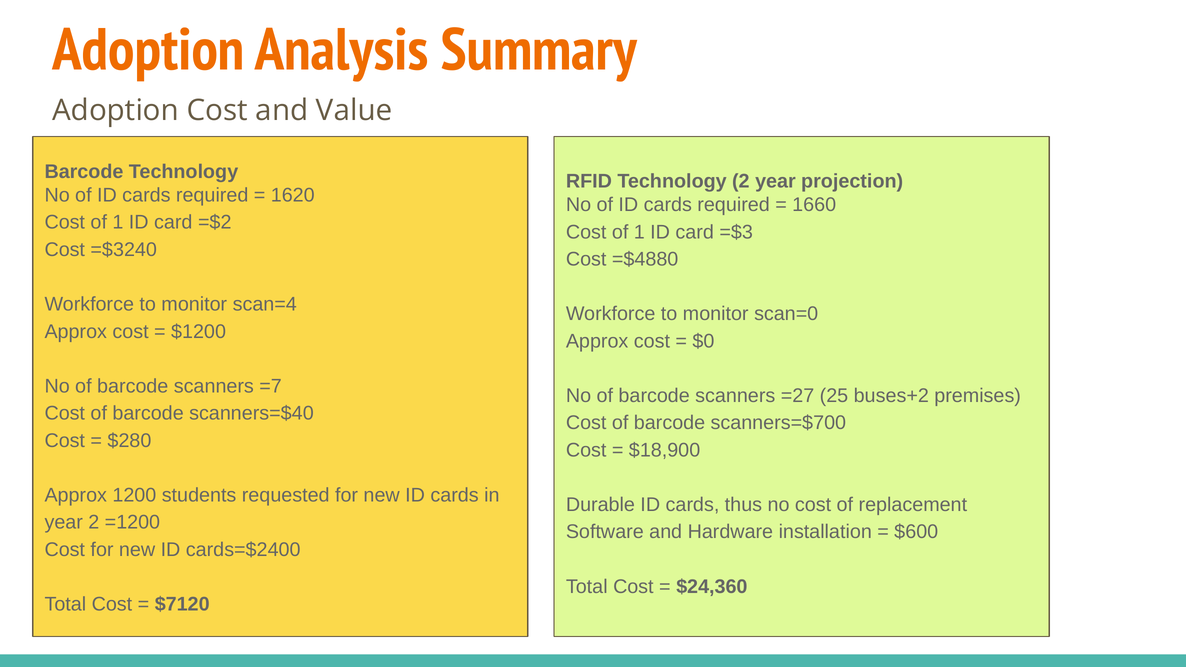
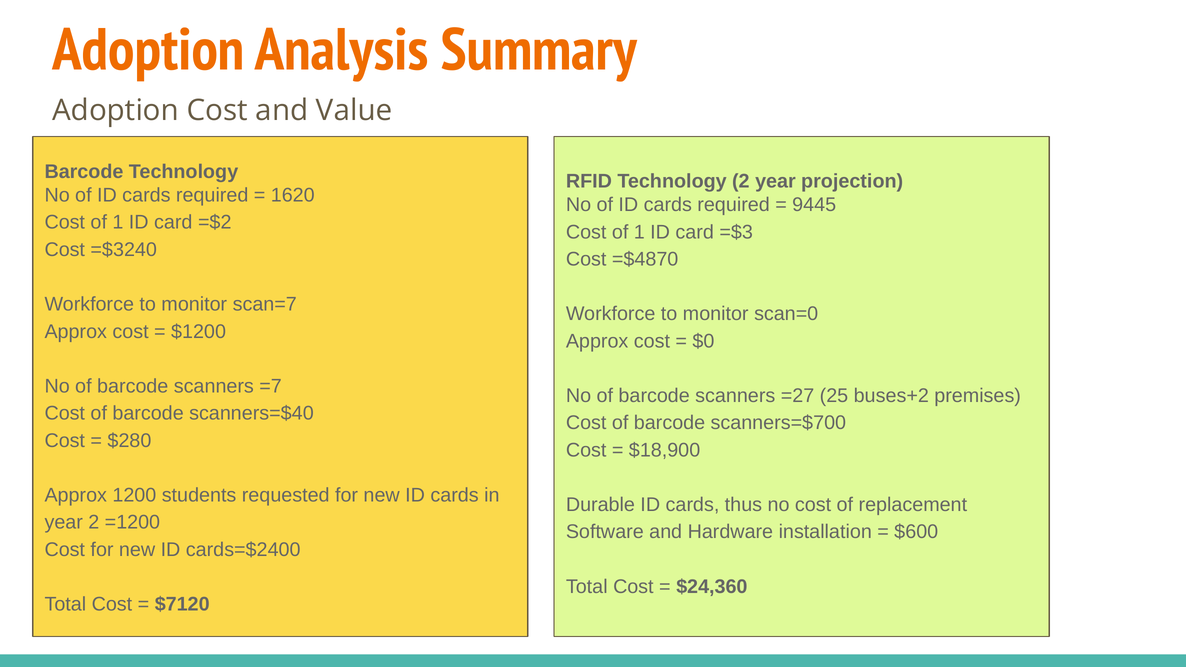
1660: 1660 -> 9445 (814, 205)
=$4880: =$4880 -> =$4870 (645, 259)
scan=4: scan=4 -> scan=7 (265, 304)
